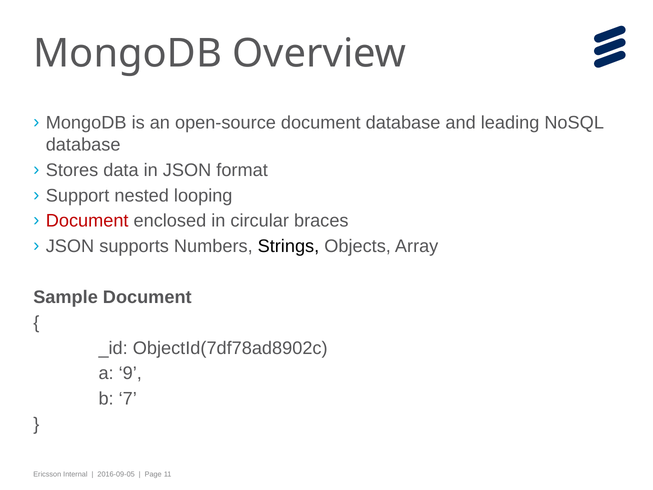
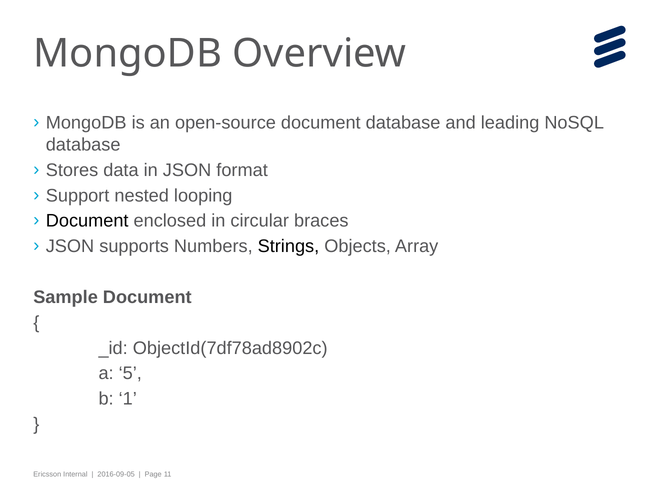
Document colour: red -> black (87, 221)
9: 9 -> 5 (130, 373)
7: 7 -> 1 (128, 399)
